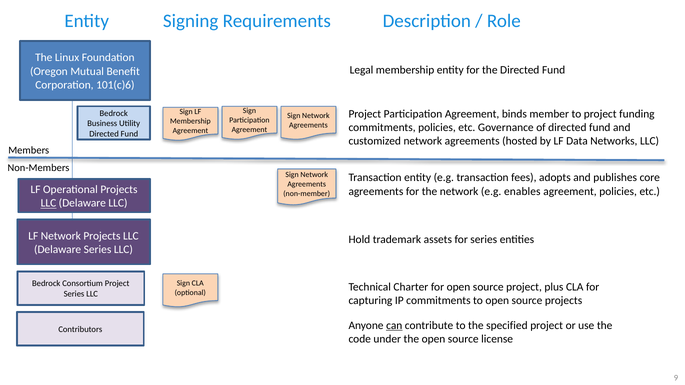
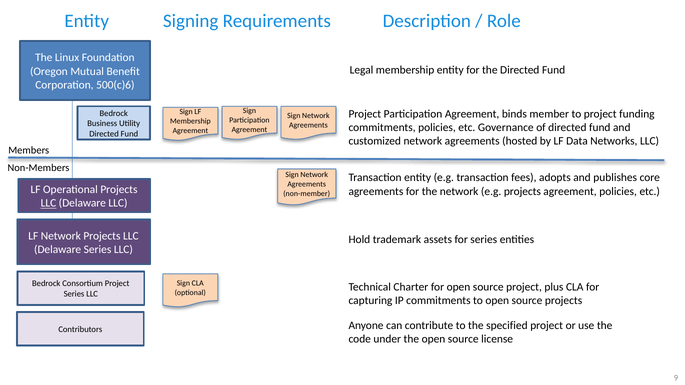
101(c)6: 101(c)6 -> 500(c)6 (115, 85)
e.g enables: enables -> projects (522, 191)
can underline: present -> none (394, 326)
